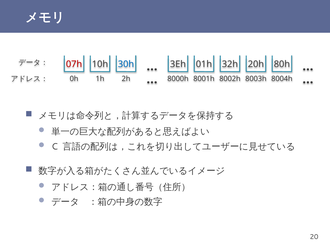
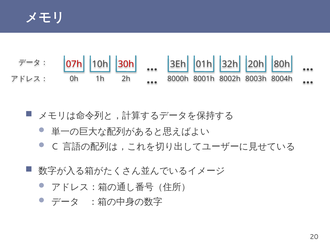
30h colour: blue -> red (126, 64)
